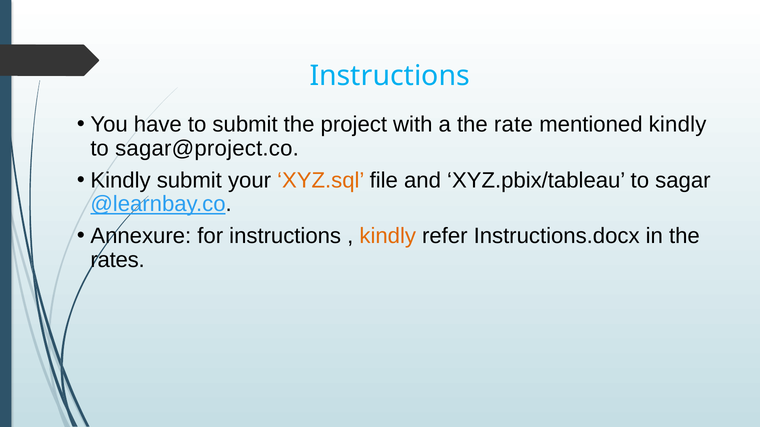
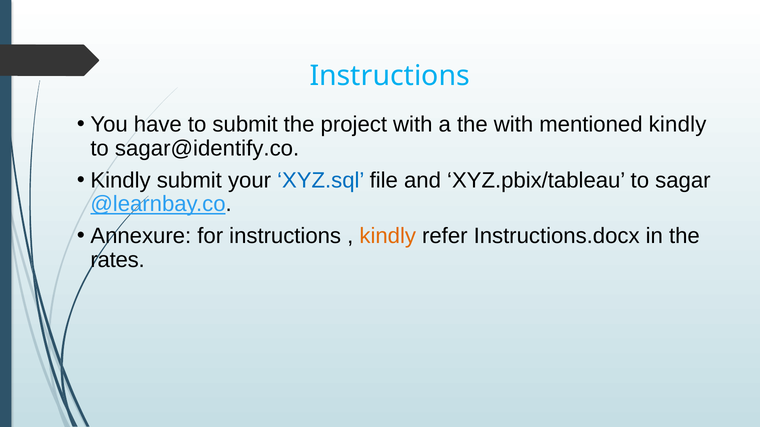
the rate: rate -> with (514, 125)
sagar@project.co: sagar@project.co -> sagar@identify.co (207, 149)
XYZ.sql colour: orange -> blue (321, 180)
